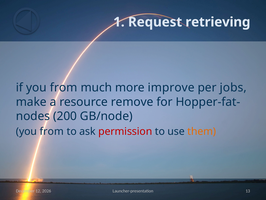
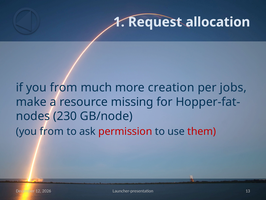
retrieving: retrieving -> allocation (218, 22)
improve: improve -> creation (171, 87)
remove: remove -> missing (132, 102)
200: 200 -> 230 (65, 116)
them colour: orange -> red (202, 131)
